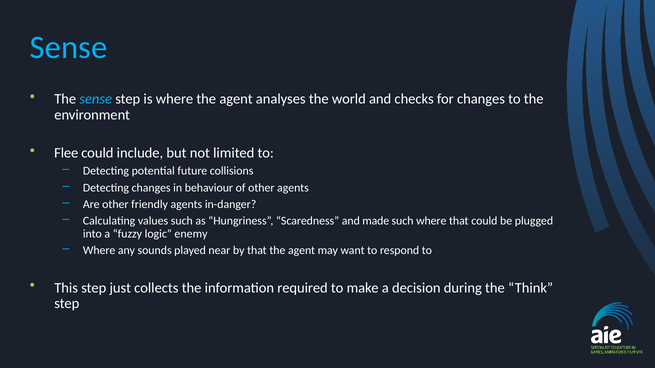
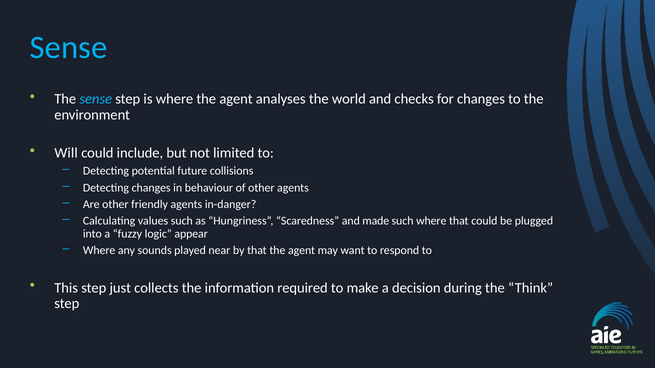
Flee: Flee -> Will (66, 153)
enemy: enemy -> appear (191, 234)
